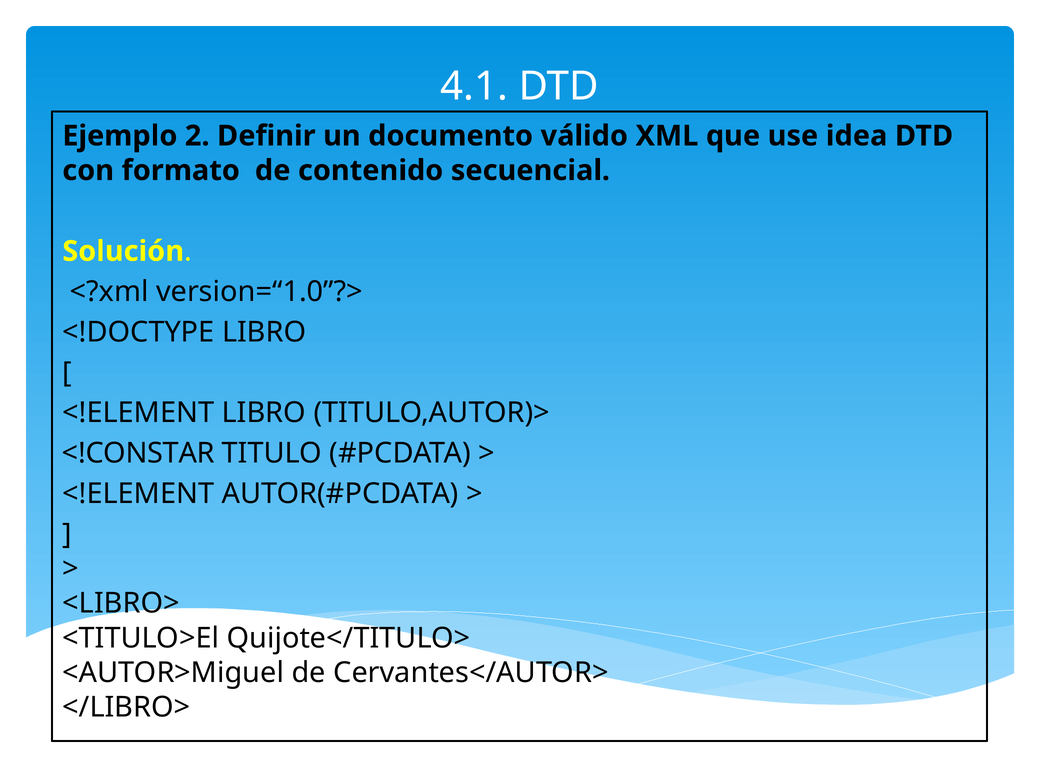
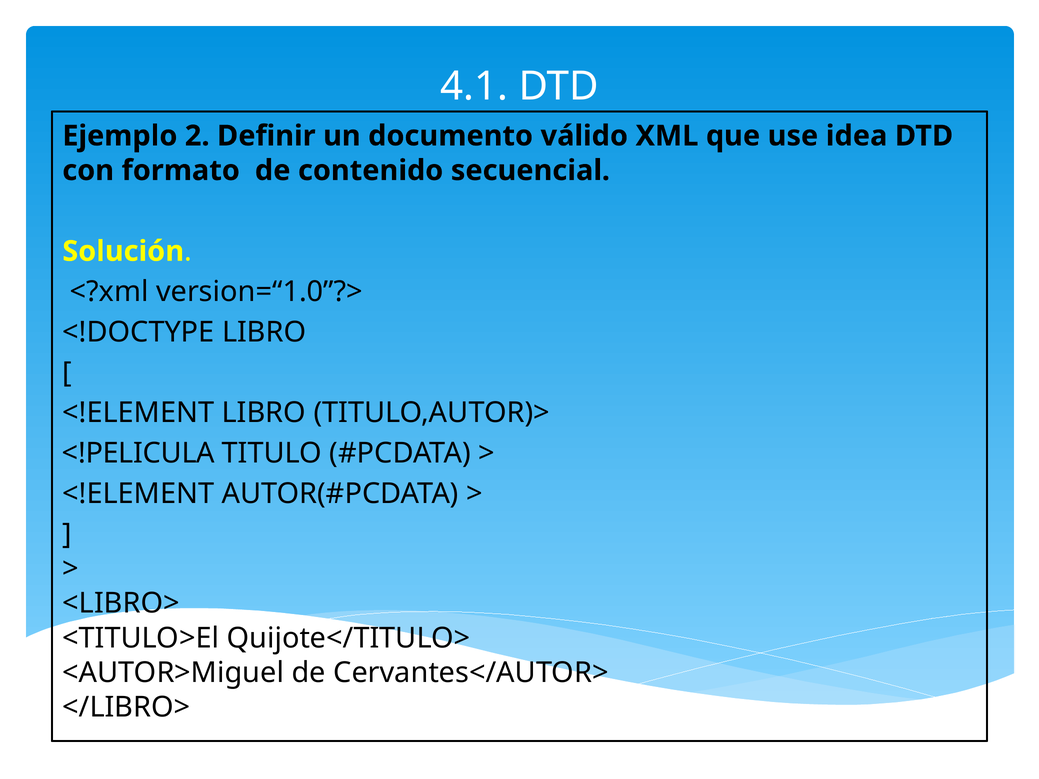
<!CONSTAR: <!CONSTAR -> <!PELICULA (138, 453)
